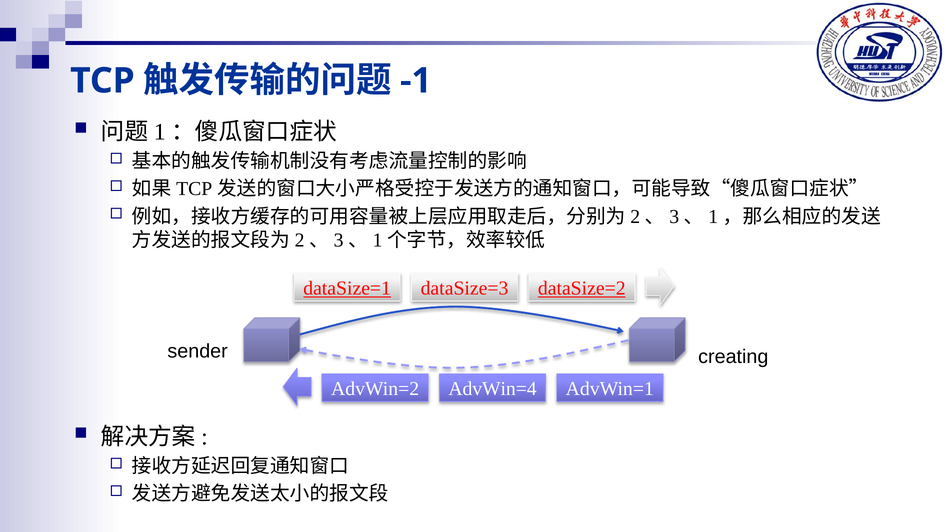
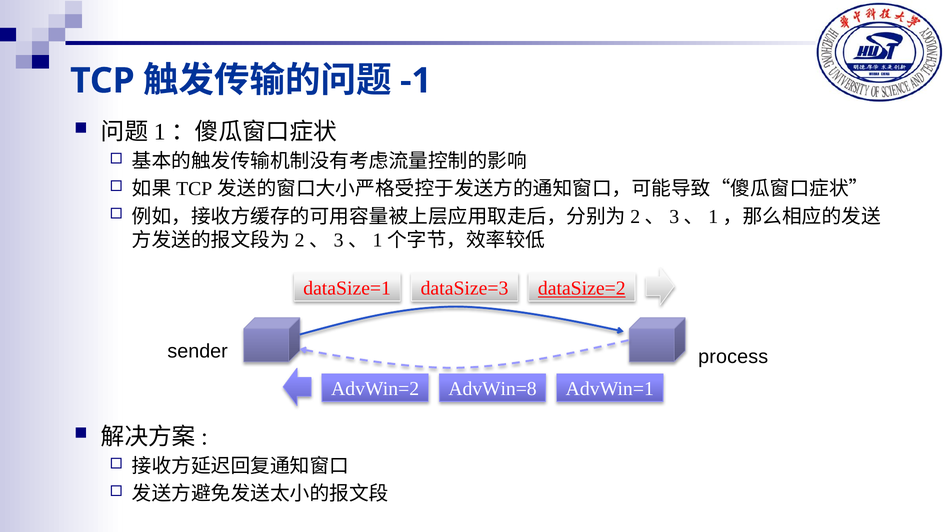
dataSize=1 underline: present -> none (347, 288)
creating: creating -> process (733, 357)
AdvWin=4: AdvWin=4 -> AdvWin=8 (493, 389)
